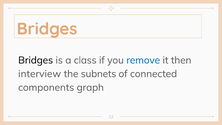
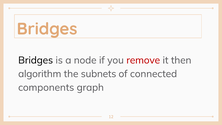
class: class -> node (85, 60)
remove colour: blue -> red (143, 60)
interview: interview -> algorithm (40, 74)
